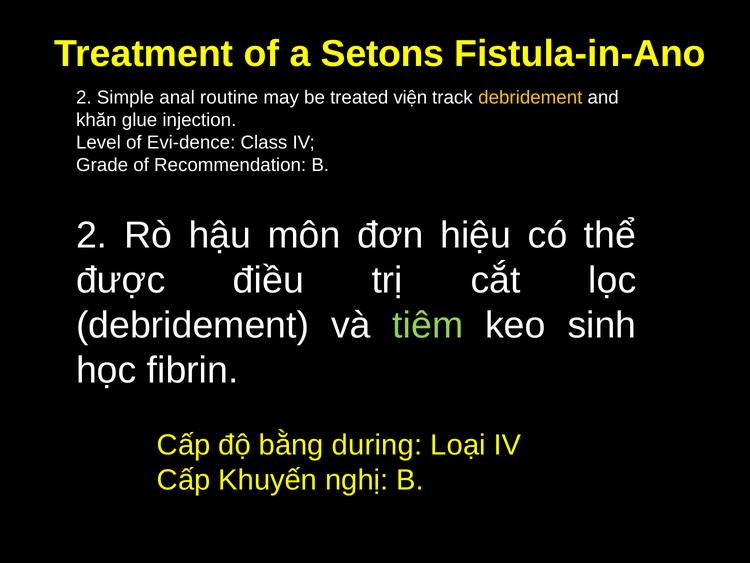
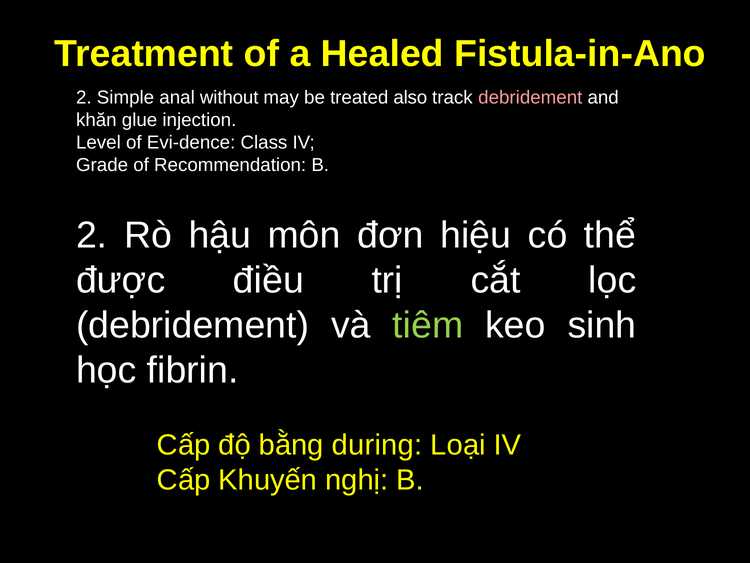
Setons: Setons -> Healed (382, 54)
routine: routine -> without (229, 97)
viện: viện -> also (410, 97)
debridement colour: yellow -> pink (530, 97)
